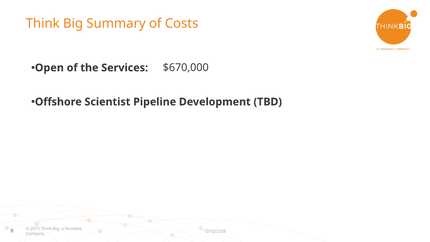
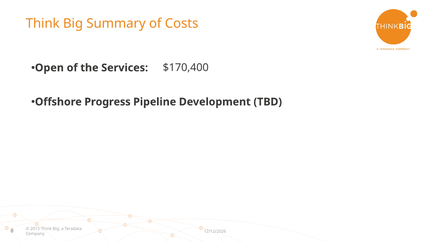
$670,000: $670,000 -> $170,400 (186, 68)
Scientist: Scientist -> Progress (107, 102)
